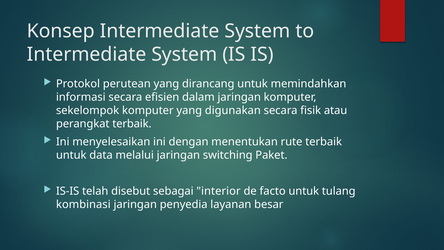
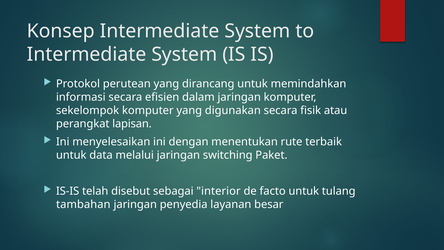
perangkat terbaik: terbaik -> lapisan (132, 124)
kombinasi: kombinasi -> tambahan (83, 204)
